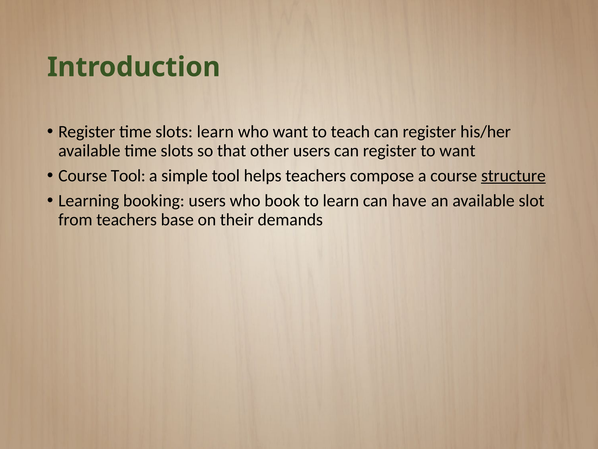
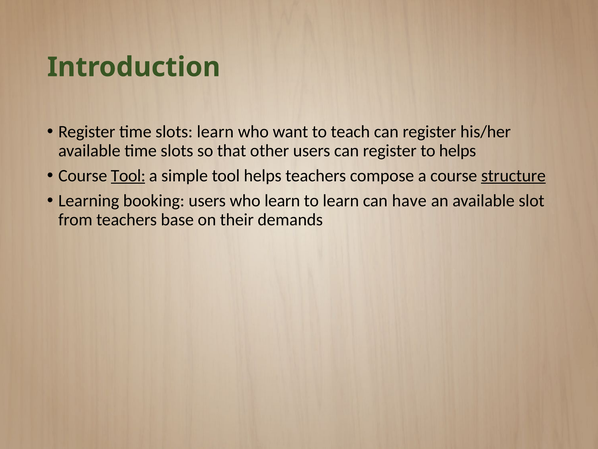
to want: want -> helps (458, 151)
Tool underline: none -> present (128, 176)
who book: book -> learn (282, 201)
